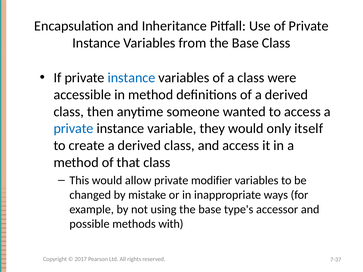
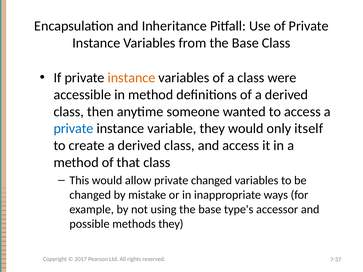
instance colour: blue -> orange (132, 78)
private modifier: modifier -> changed (212, 181)
methods with: with -> they (171, 224)
